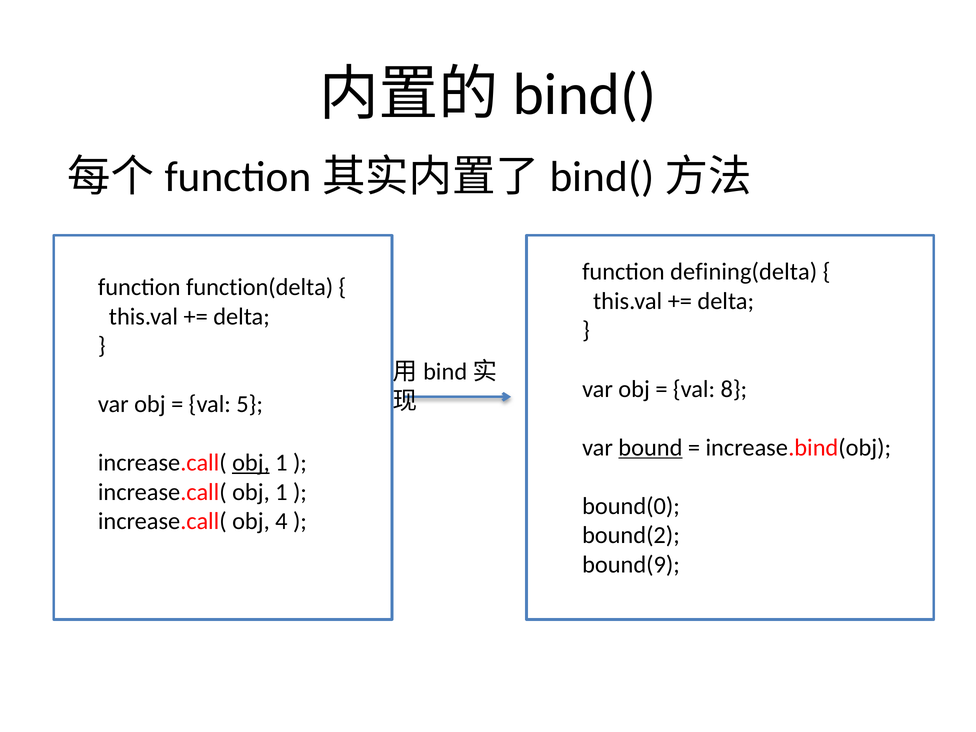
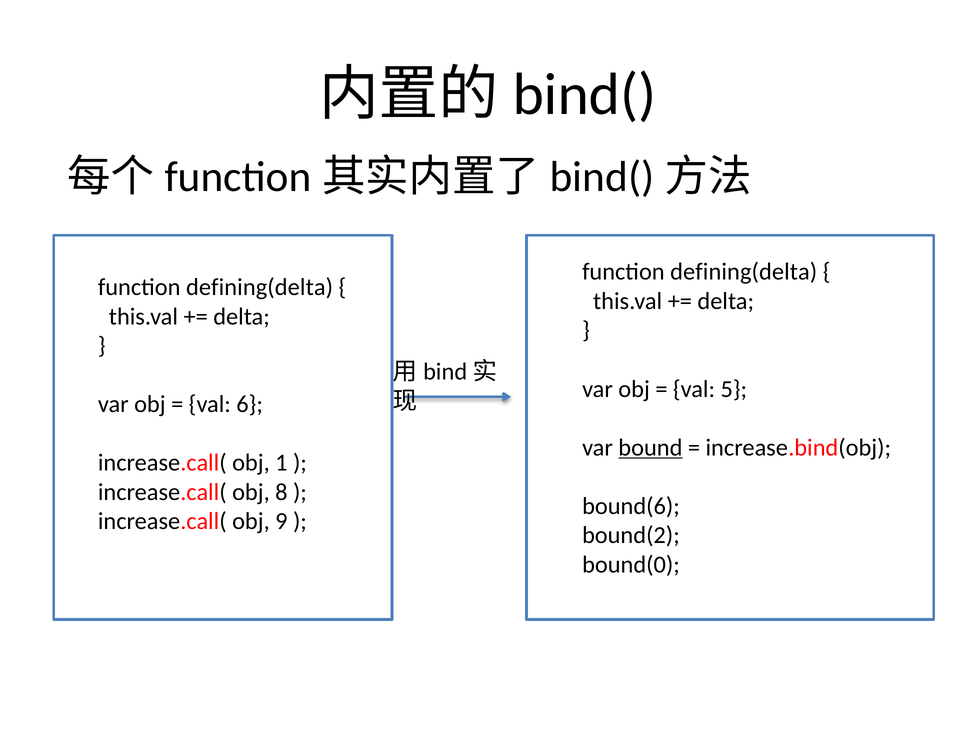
function(delta: function(delta -> defining(delta (260, 287)
8: 8 -> 5 (734, 389)
5: 5 -> 6 (250, 404)
obj underline: present -> none (251, 463)
1: 1 -> 8 (281, 492)
bound(0: bound(0 -> bound(6 (631, 506)
4: 4 -> 9 (281, 521)
bound(9: bound(9 -> bound(0 (631, 565)
